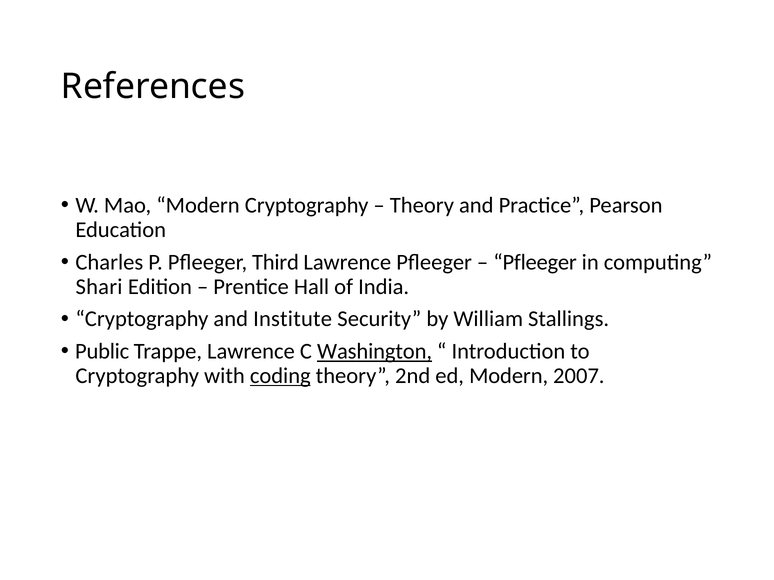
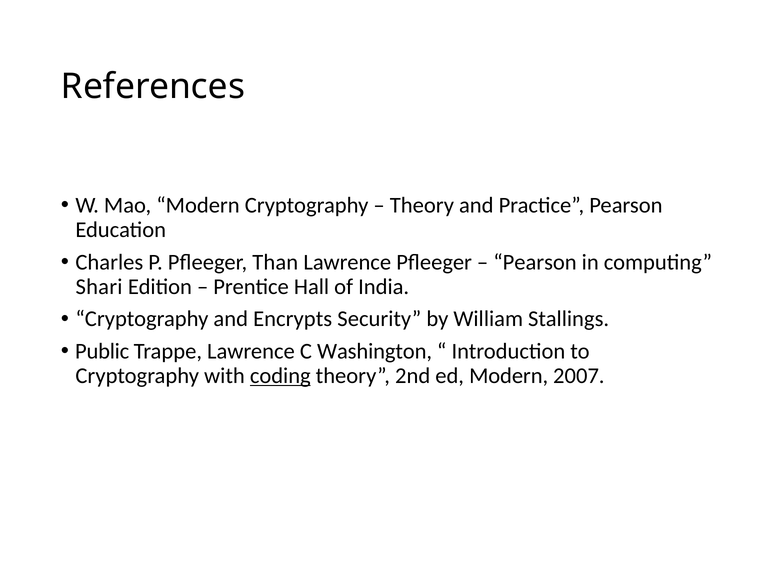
Third: Third -> Than (275, 262)
Pfleeger: Pfleeger -> Pearson (535, 262)
Institute: Institute -> Encrypts (293, 319)
Washington underline: present -> none (375, 352)
